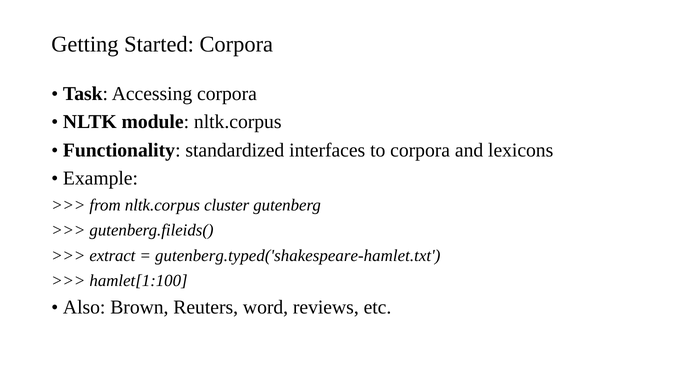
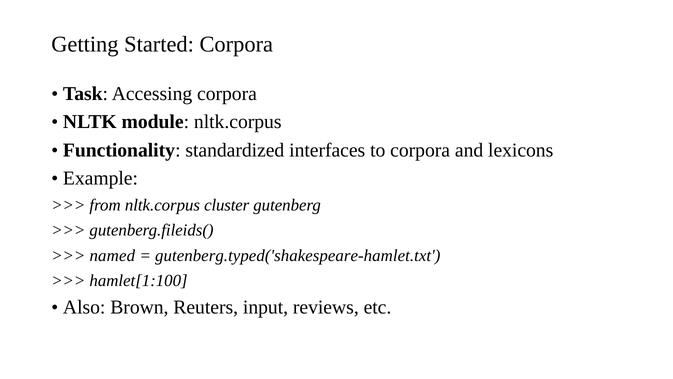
extract: extract -> named (112, 255)
word: word -> input (266, 307)
